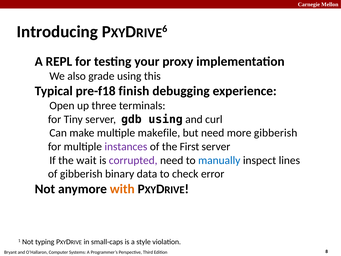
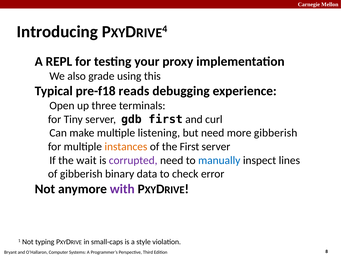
6: 6 -> 4 (165, 29)
finish: finish -> reads (134, 91)
gdb using: using -> first (166, 119)
makefile: makefile -> listening (159, 133)
instances colour: purple -> orange (126, 147)
with colour: orange -> purple (122, 189)
